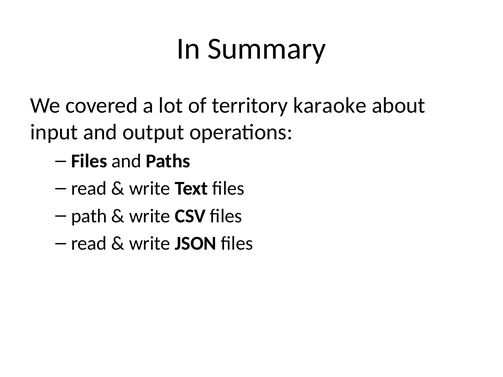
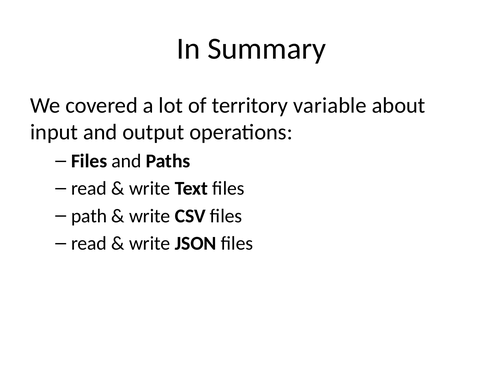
karaoke: karaoke -> variable (330, 106)
